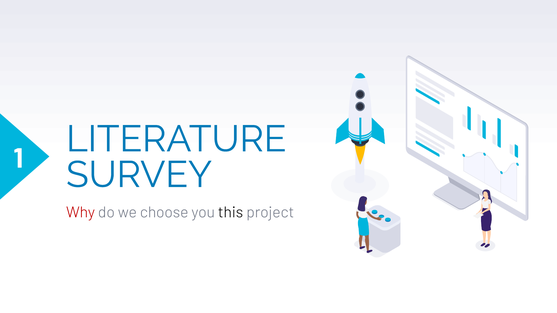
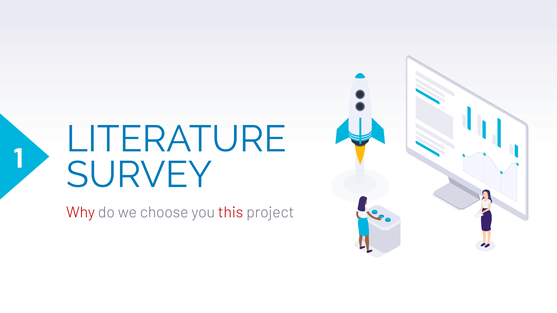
this colour: black -> red (231, 212)
